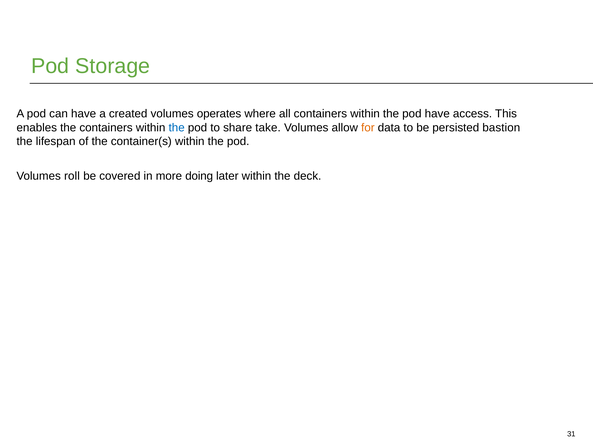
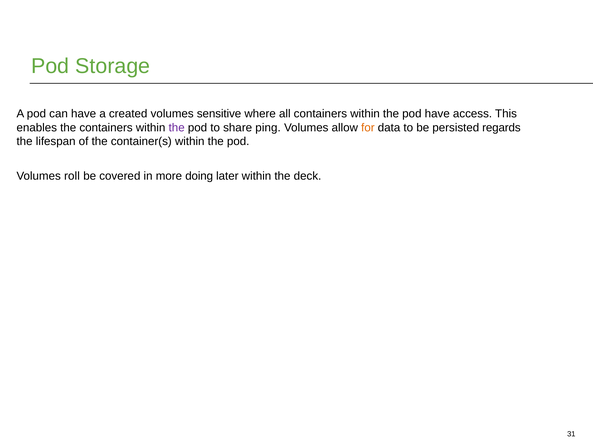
operates: operates -> sensitive (219, 114)
the colour: blue -> purple (177, 127)
take: take -> ping (268, 127)
bastion: bastion -> regards (501, 127)
